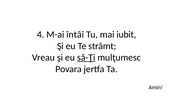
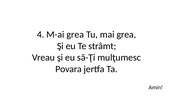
M-ai întâi: întâi -> grea (75, 35)
mai iubit: iubit -> grea (126, 35)
să-Ţi underline: present -> none (86, 58)
